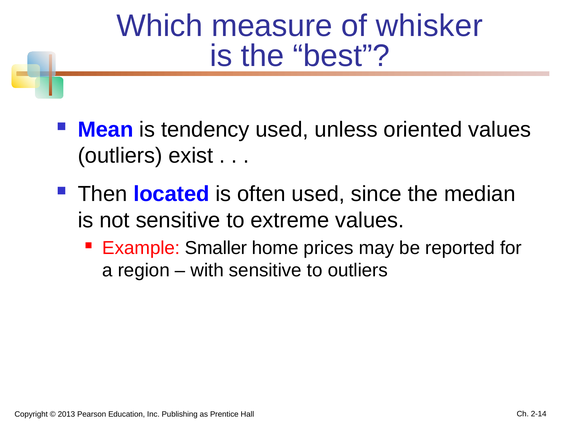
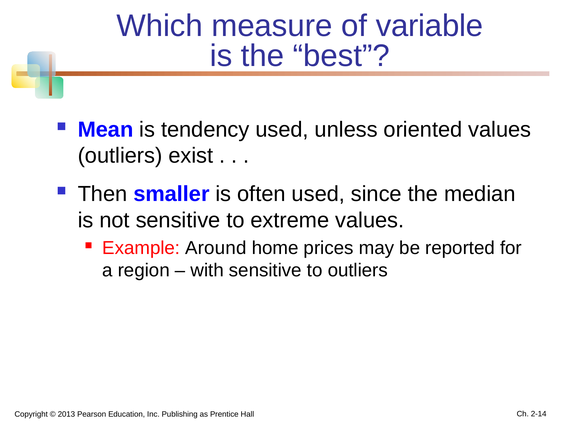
whisker: whisker -> variable (429, 26)
located: located -> smaller (171, 194)
Smaller: Smaller -> Around (216, 248)
